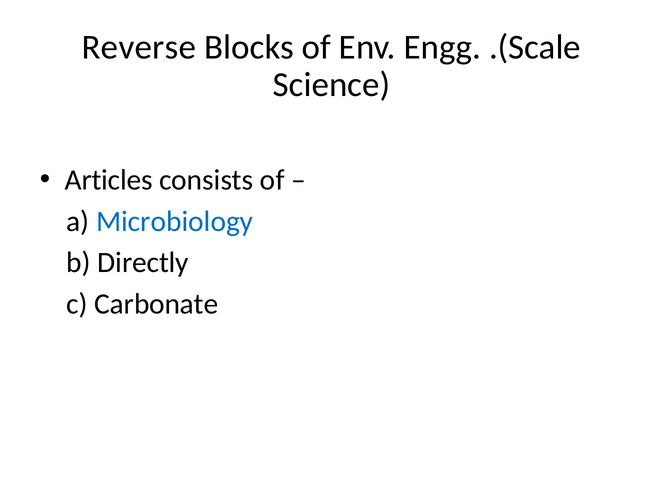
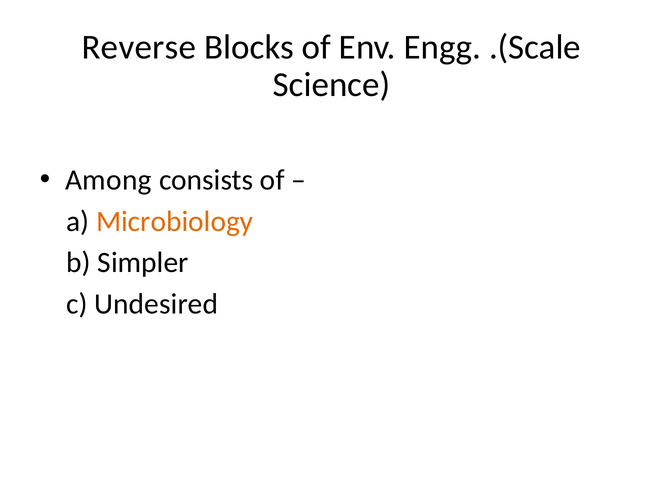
Articles: Articles -> Among (108, 180)
Microbiology colour: blue -> orange (175, 222)
Directly: Directly -> Simpler (143, 263)
Carbonate: Carbonate -> Undesired (156, 304)
